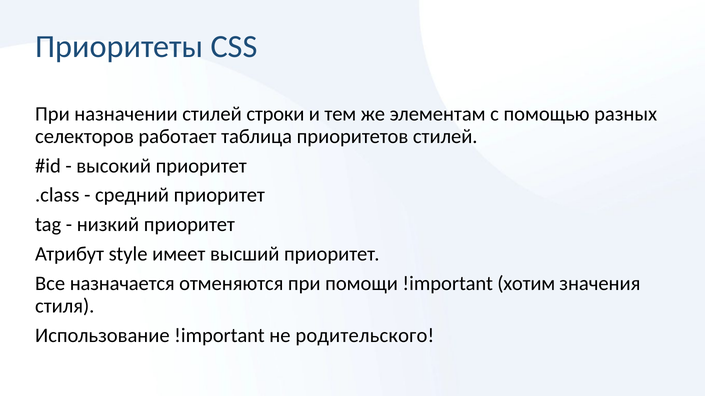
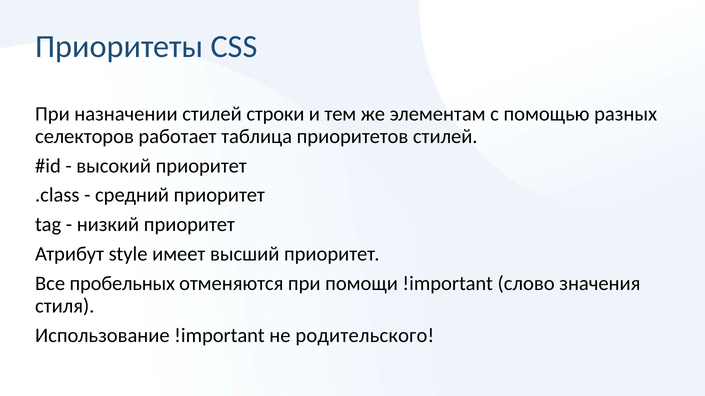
назначается: назначается -> пробельных (122, 284)
хотим: хотим -> слово (526, 284)
